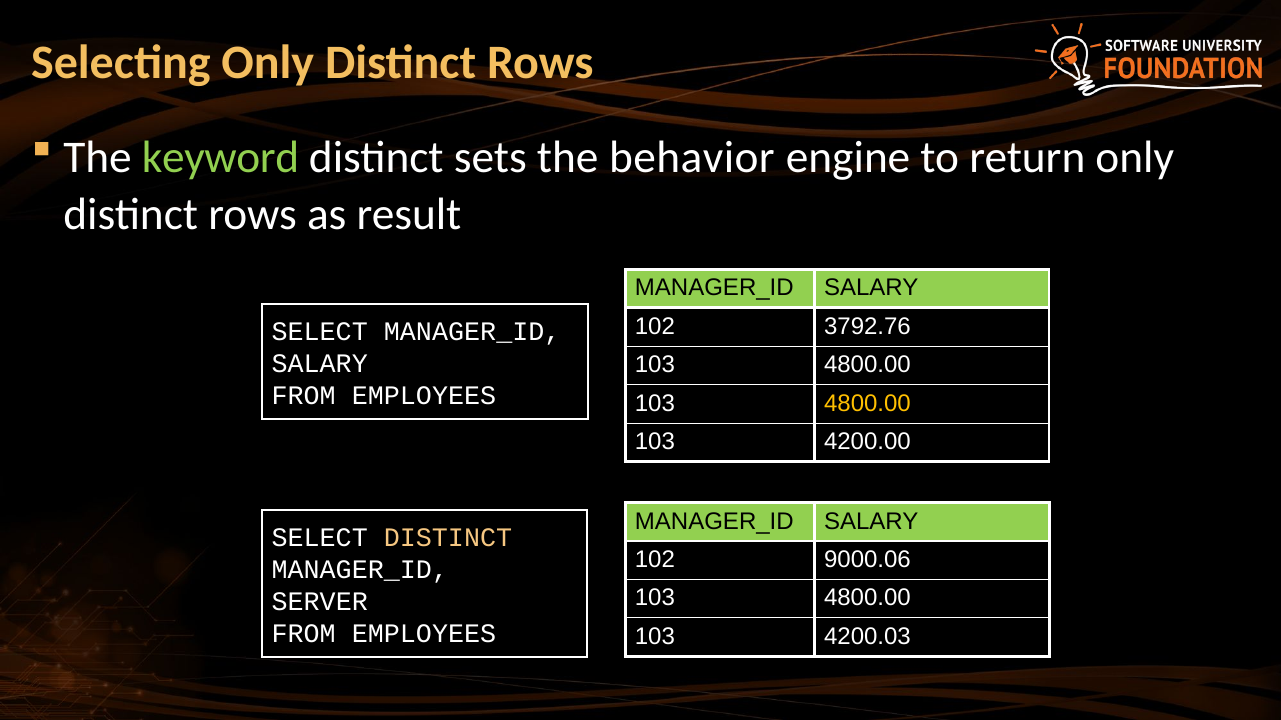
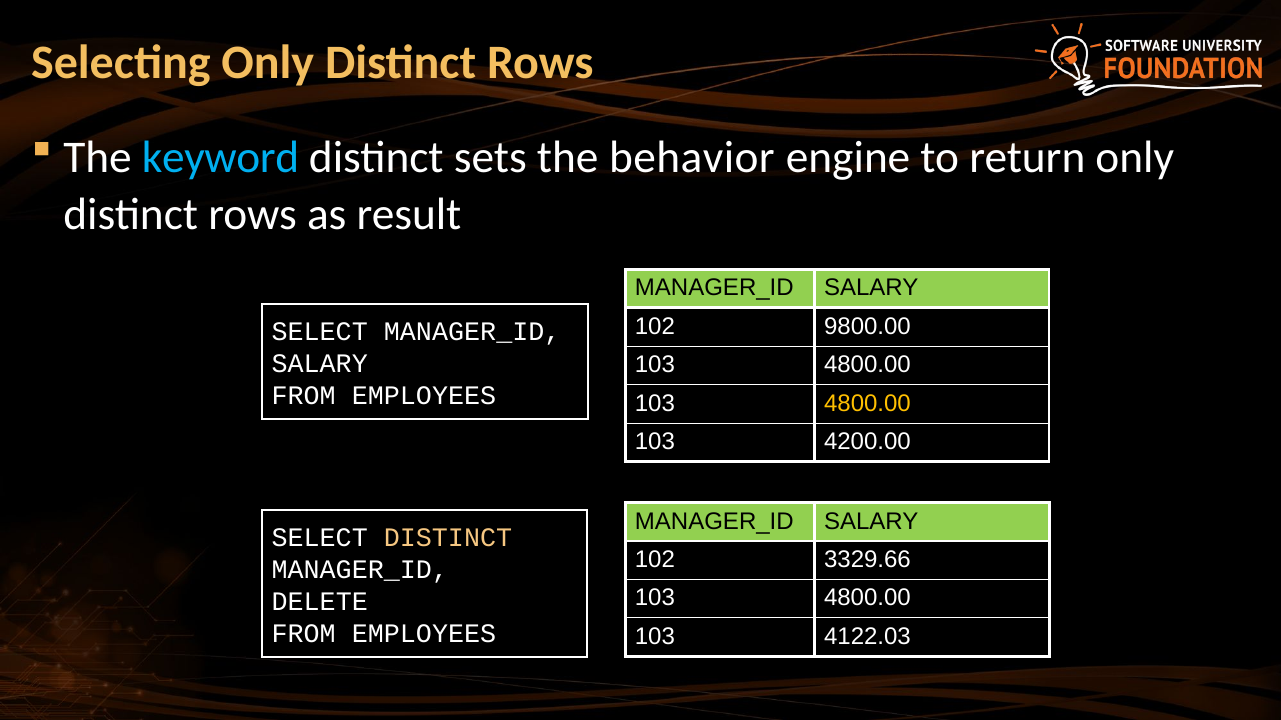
keyword colour: light green -> light blue (221, 158)
3792.76: 3792.76 -> 9800.00 (867, 327)
9000.06: 9000.06 -> 3329.66 (867, 560)
SERVER: SERVER -> DELETE (320, 602)
4200.03: 4200.03 -> 4122.03 (867, 637)
